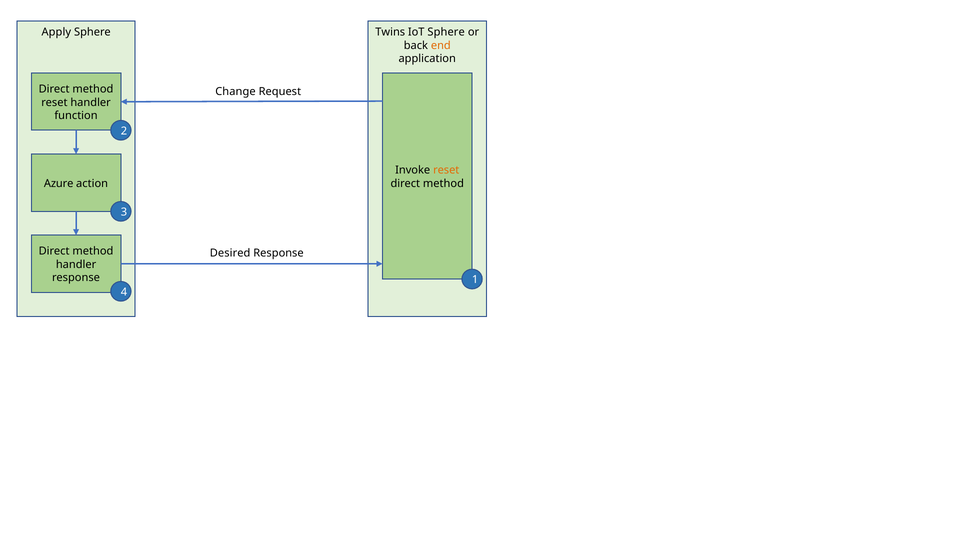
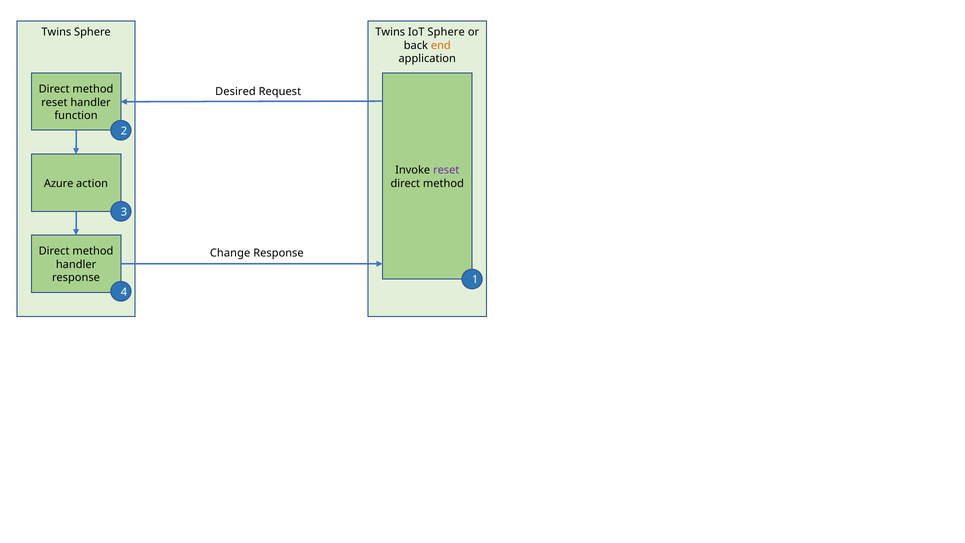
Apply: Apply -> Twins (56, 32)
Change: Change -> Desired (235, 91)
reset colour: orange -> purple (446, 170)
Desired: Desired -> Change (230, 253)
